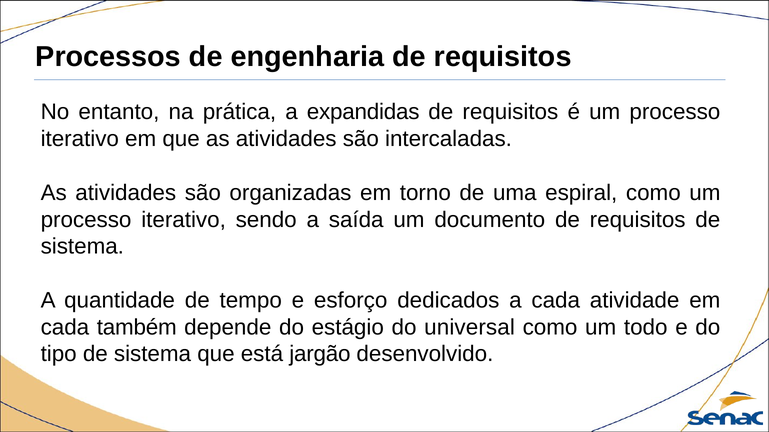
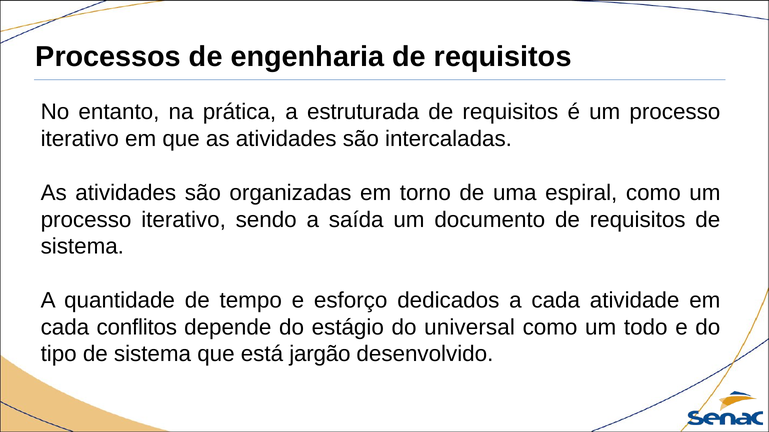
expandidas: expandidas -> estruturada (363, 112)
também: também -> conflitos (137, 328)
